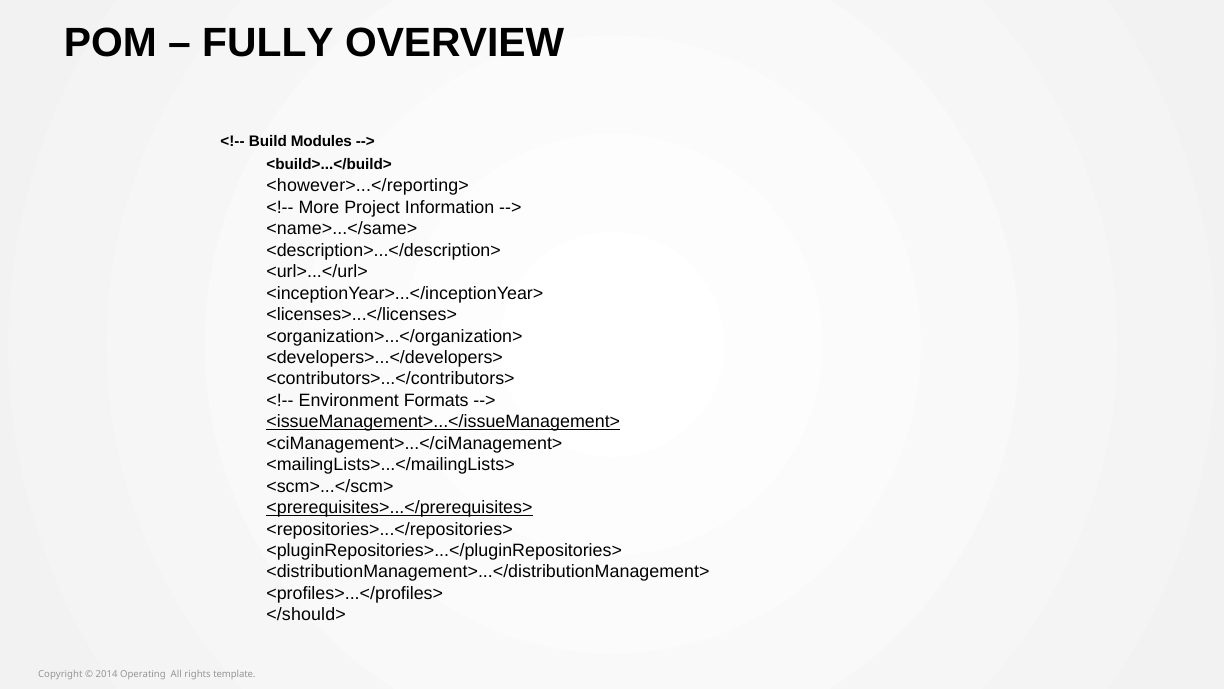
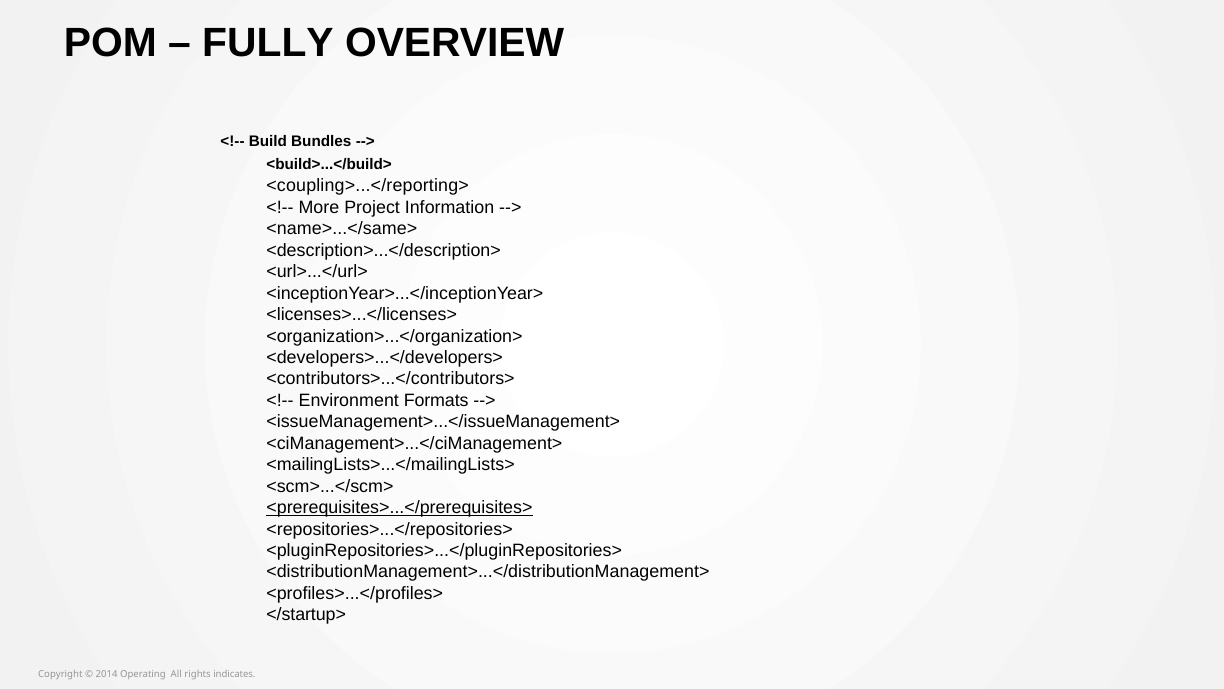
Modules: Modules -> Bundles (321, 141)
<however>...</reporting>: <however>...</reporting> -> <coupling>...</reporting> (368, 186)
<issueManagement>...</issueManagement> underline: present -> none (443, 422)
</should>: </should> -> </startup> (306, 615)
template: template -> indicates (234, 674)
